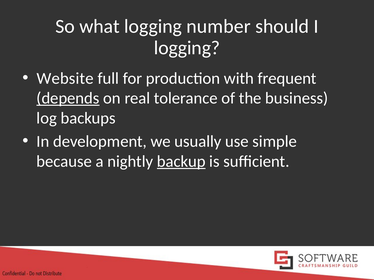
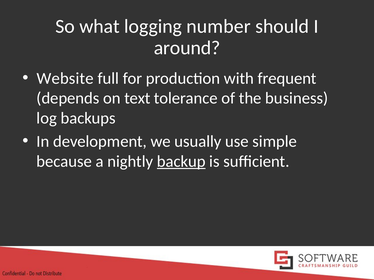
logging: logging -> around (187, 48)
depends underline: present -> none (68, 98)
real: real -> text (137, 98)
